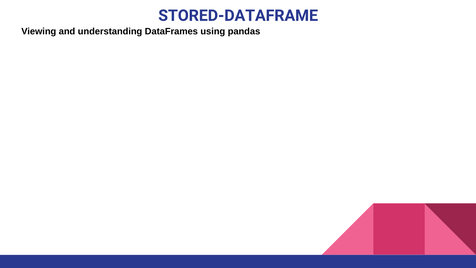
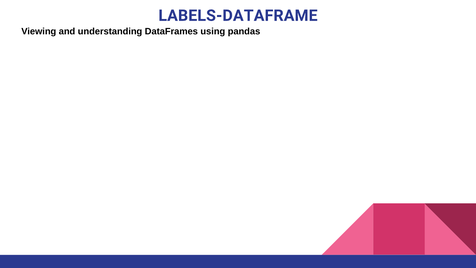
STORED-DATAFRAME: STORED-DATAFRAME -> LABELS-DATAFRAME (238, 16)
